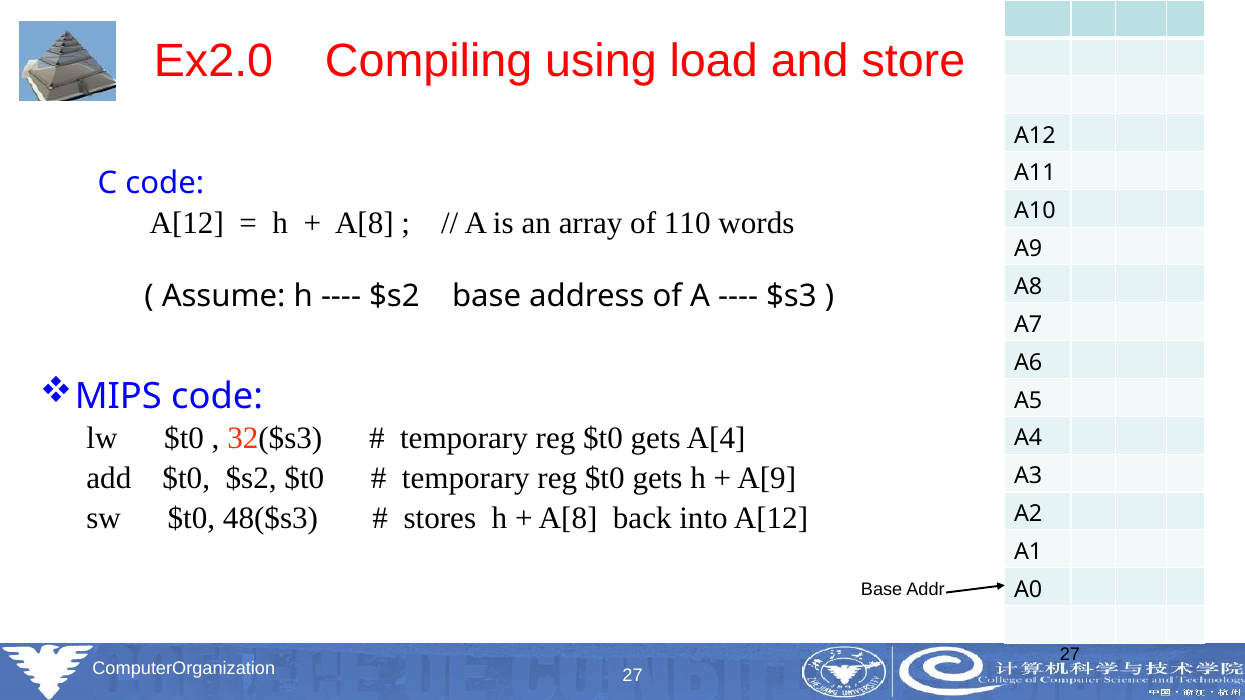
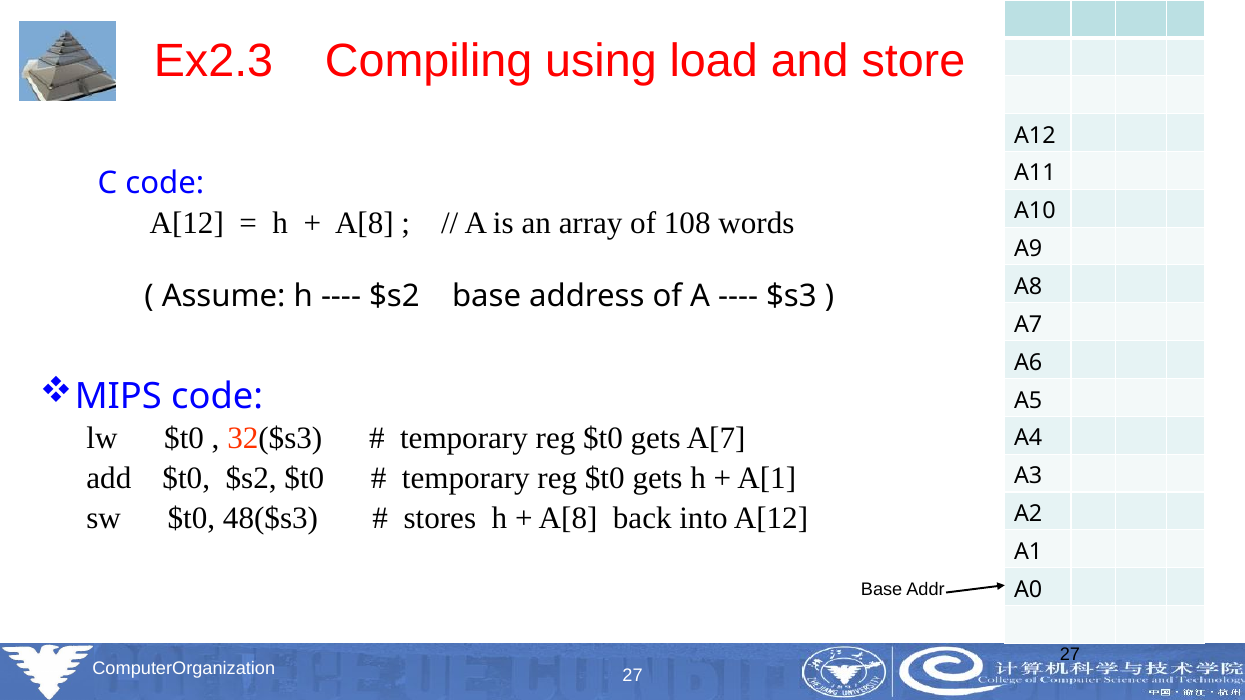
Ex2.0: Ex2.0 -> Ex2.3 (214, 62)
110: 110 -> 108 (687, 223)
A[4: A[4 -> A[7 (716, 439)
A[9: A[9 -> A[1 (767, 479)
